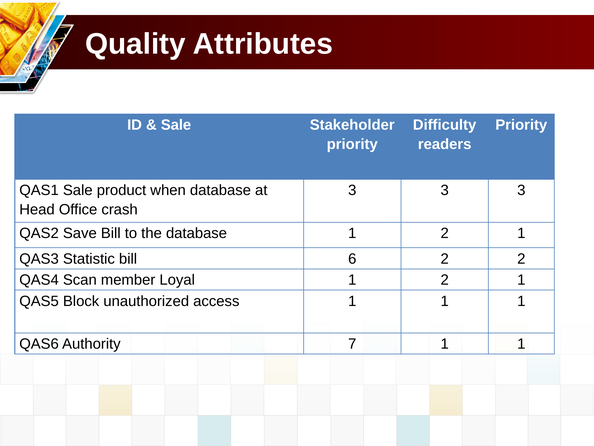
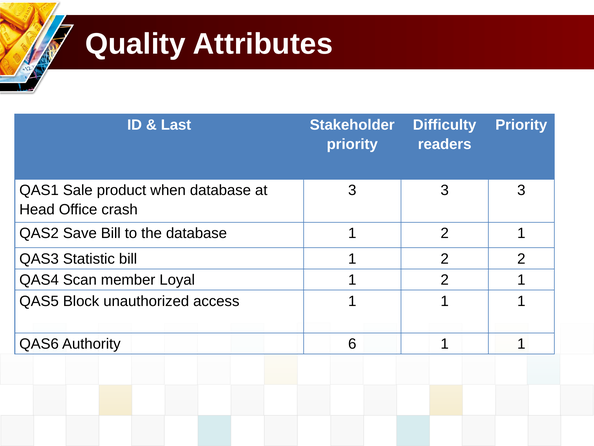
Sale: Sale -> Last (176, 125)
bill 6: 6 -> 1 (352, 258)
7: 7 -> 6 (352, 344)
